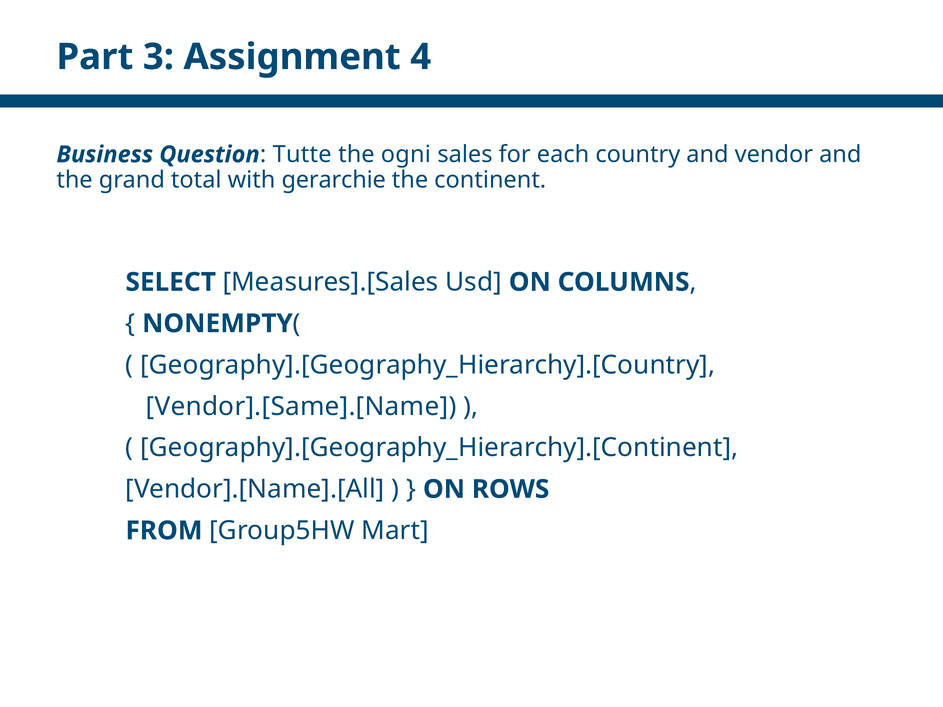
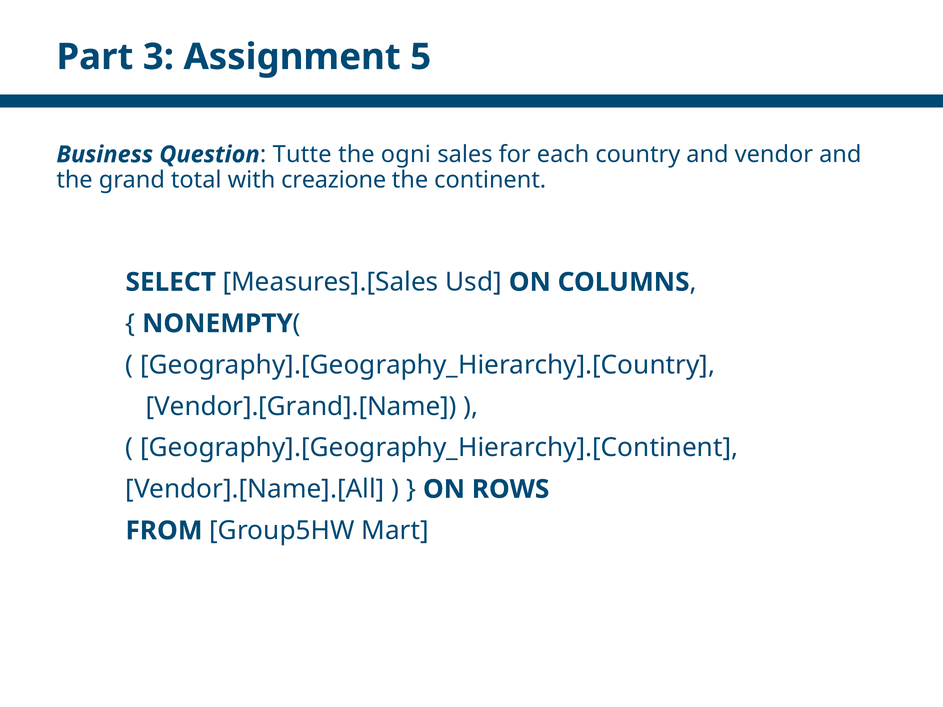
4: 4 -> 5 (421, 57)
gerarchie: gerarchie -> creazione (334, 180)
Vendor].[Same].[Name: Vendor].[Same].[Name -> Vendor].[Grand].[Name (301, 407)
